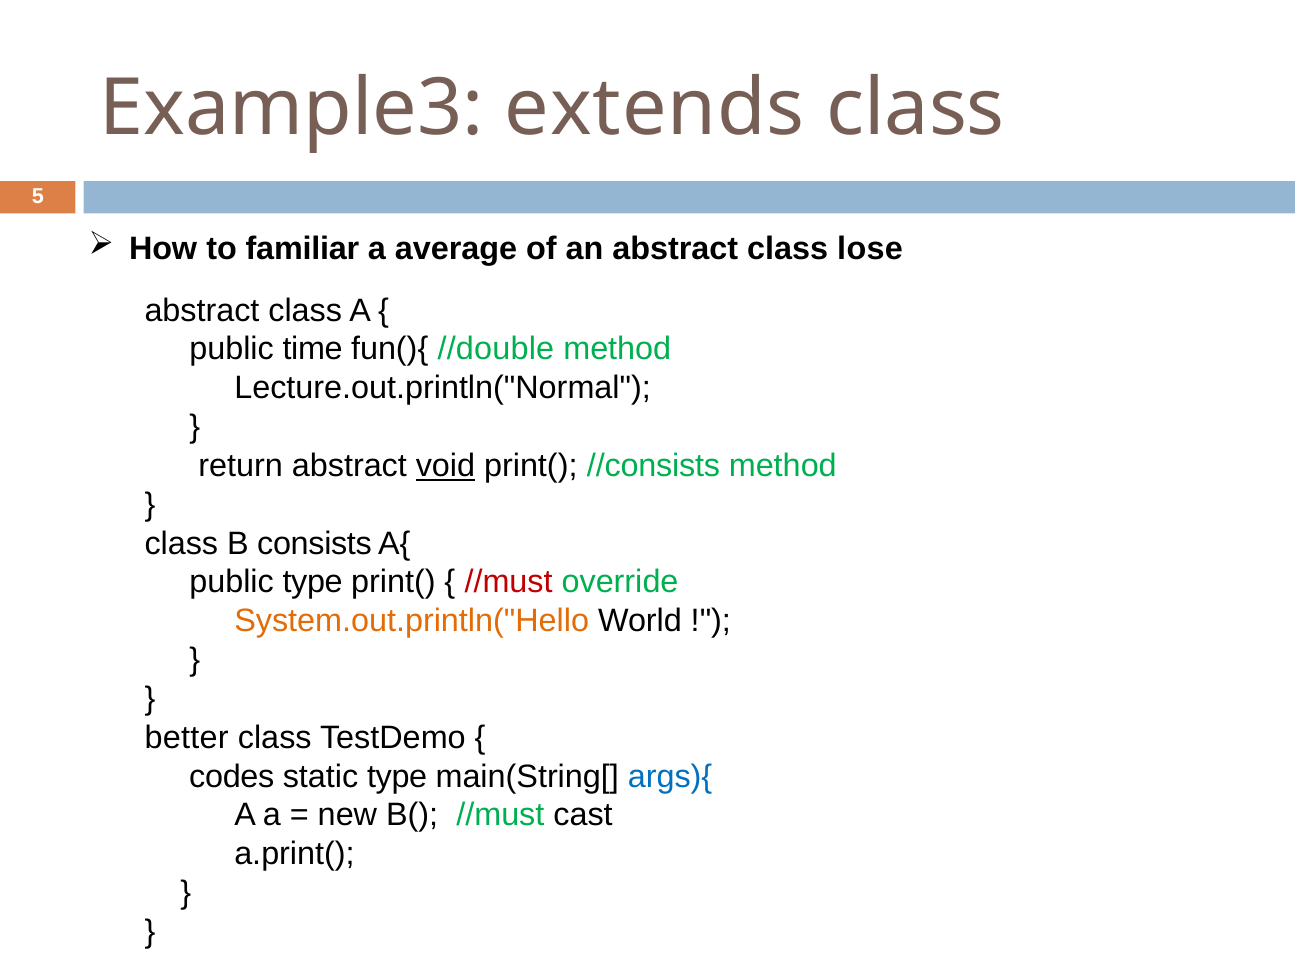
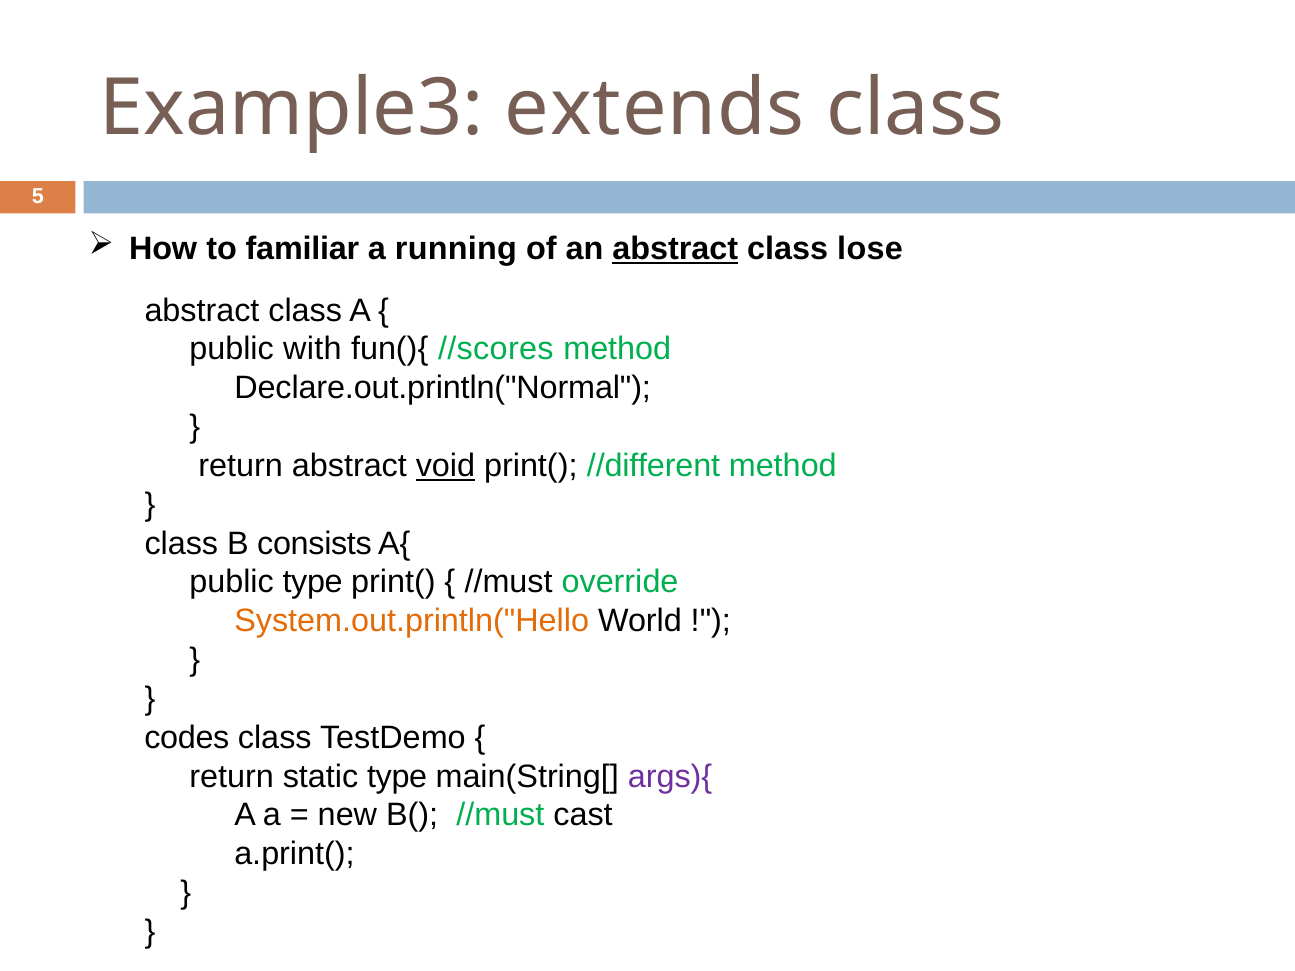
average: average -> running (456, 249)
abstract underline: none -> present (675, 249)
time: time -> with (312, 349)
//double: //double -> //scores (496, 349)
Lecture.out.println("Normal: Lecture.out.println("Normal -> Declare.out.println("Normal (443, 388)
//consists: //consists -> //different (654, 466)
//must colour: red -> black (509, 582)
better: better -> codes (187, 738)
codes: codes -> return (232, 777)
args){ colour: blue -> purple (670, 777)
